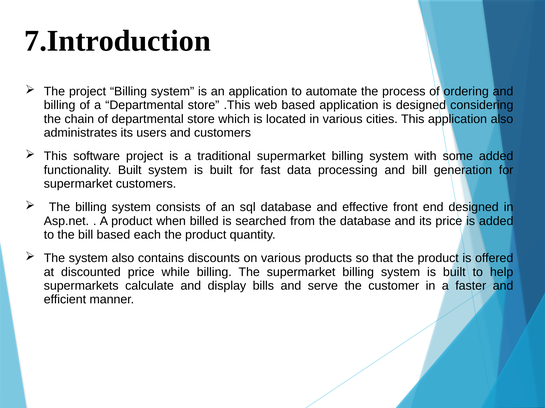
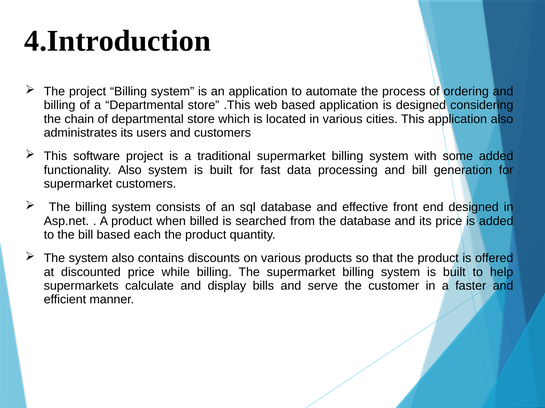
7.Introduction: 7.Introduction -> 4.Introduction (118, 41)
functionality Built: Built -> Also (130, 170)
